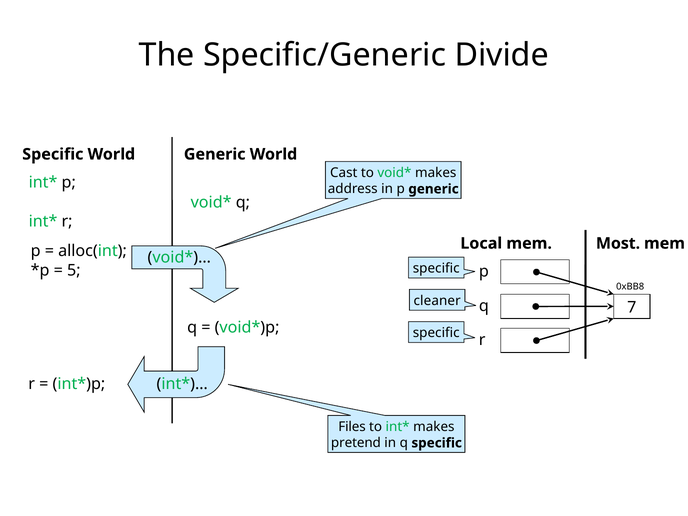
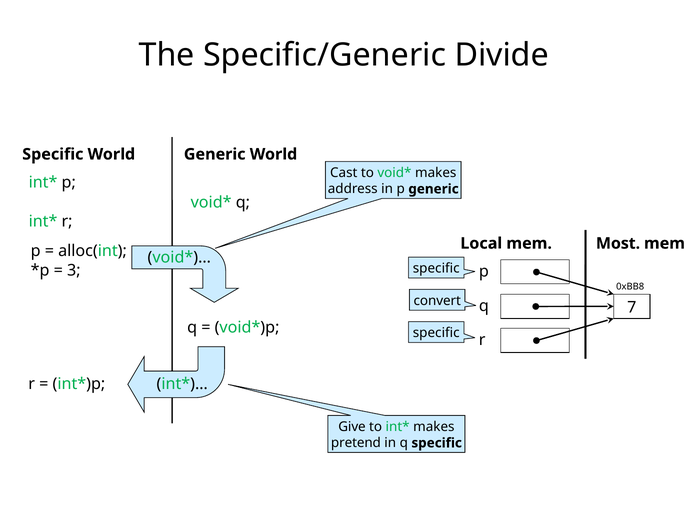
5: 5 -> 3 (74, 270)
cleaner: cleaner -> convert (437, 301)
Files: Files -> Give (352, 427)
